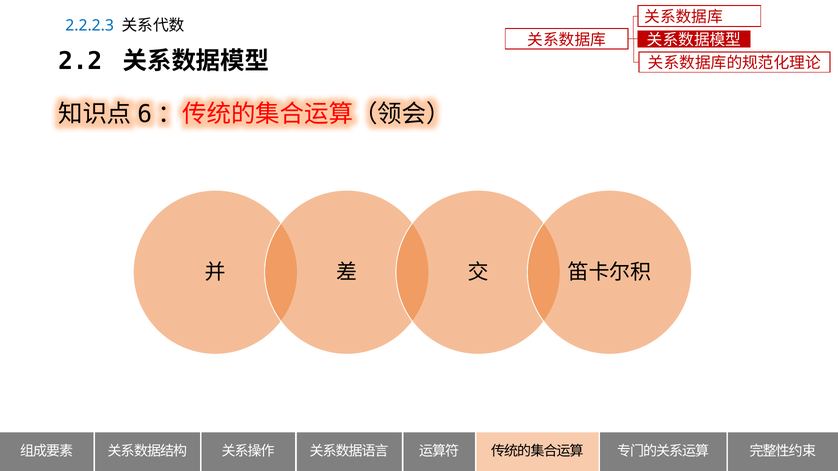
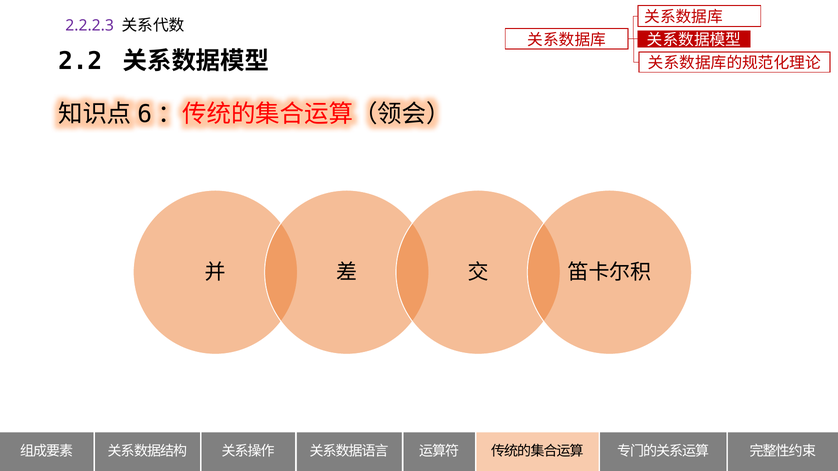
2.2.2.3 colour: blue -> purple (90, 26)
